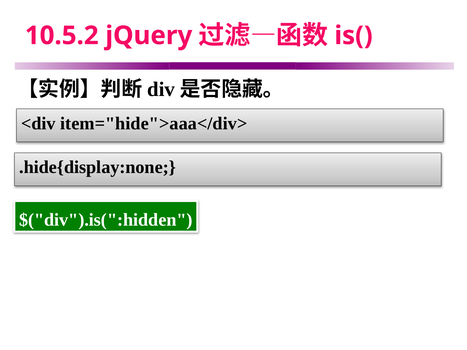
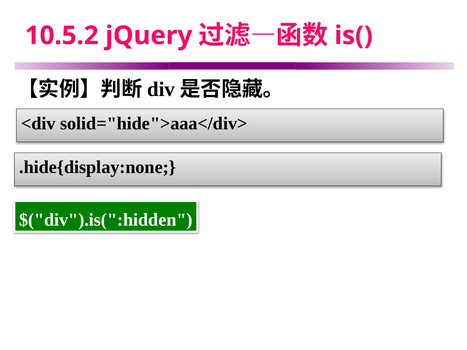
item="hide">aaa</div>: item="hide">aaa</div> -> solid="hide">aaa</div> (154, 123)
